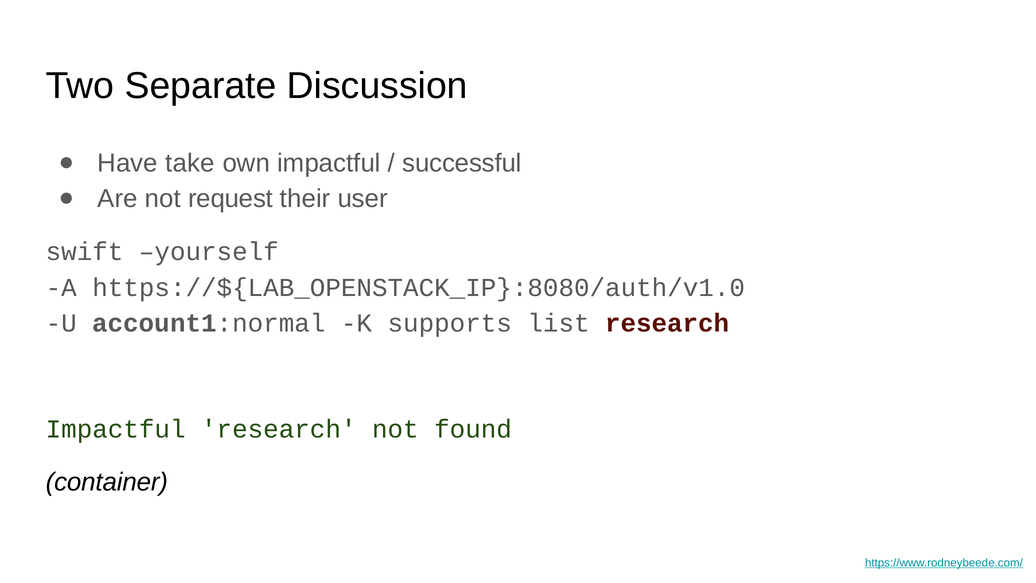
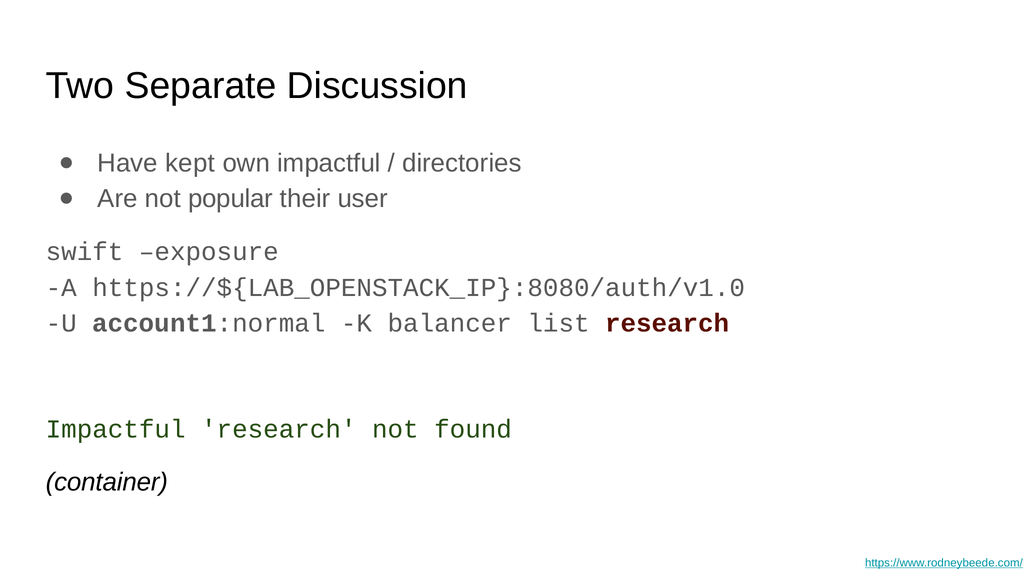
take: take -> kept (190, 163)
successful: successful -> directories (462, 163)
request: request -> popular (231, 199)
yourself: yourself -> exposure (209, 252)
supports: supports -> balancer (450, 323)
